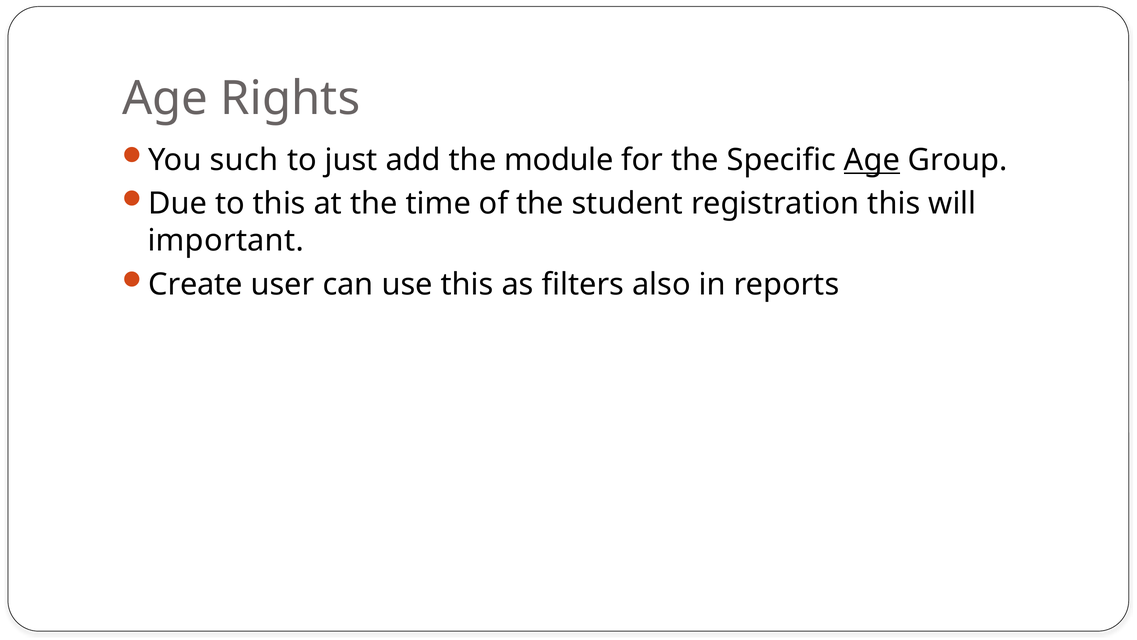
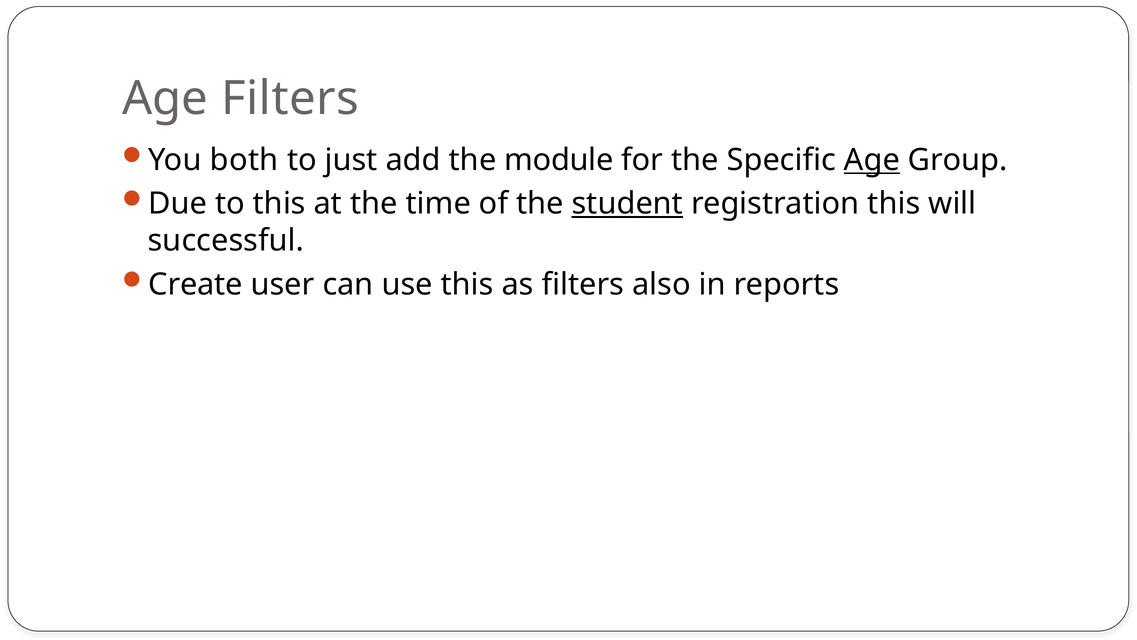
Age Rights: Rights -> Filters (290, 99)
such: such -> both (244, 160)
student underline: none -> present (627, 204)
important: important -> successful (226, 241)
